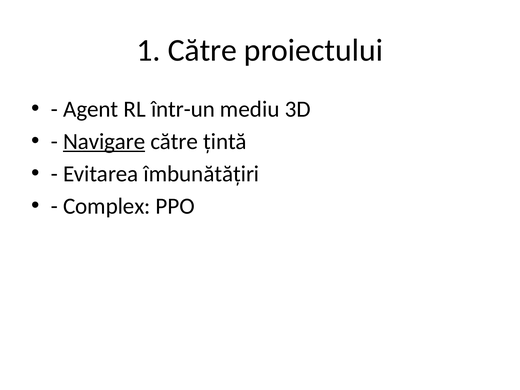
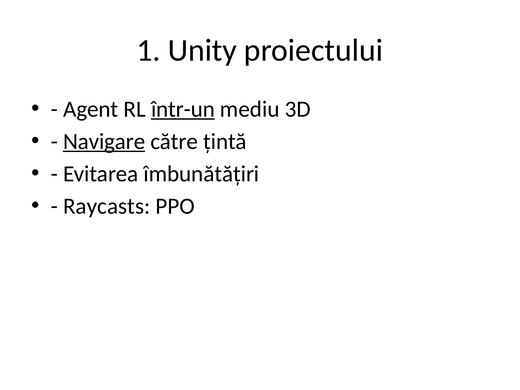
1 Către: Către -> Unity (202, 50)
într-un underline: none -> present (183, 109)
Complex: Complex -> Raycasts (107, 206)
